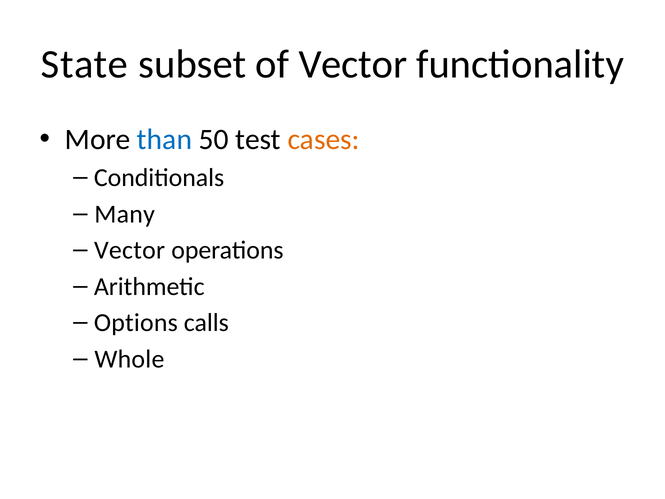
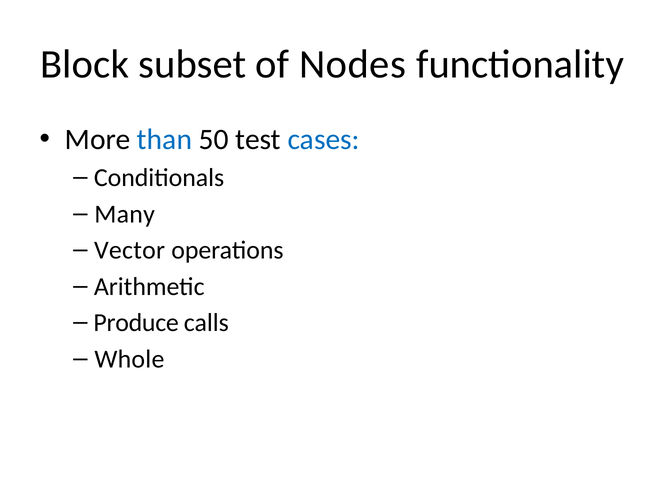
State: State -> Block (85, 64)
of Vector: Vector -> Nodes (353, 64)
cases colour: orange -> blue (324, 140)
Options: Options -> Produce (136, 323)
